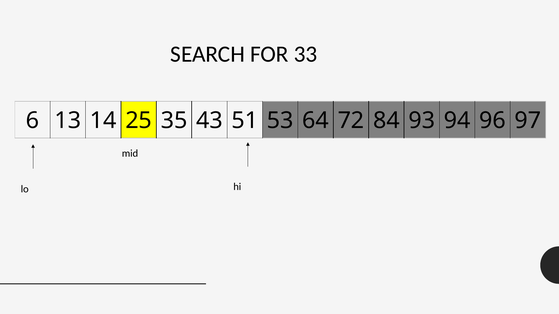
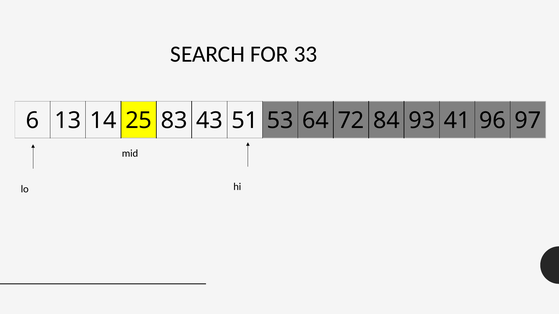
35: 35 -> 83 (174, 121)
94: 94 -> 41 (457, 121)
